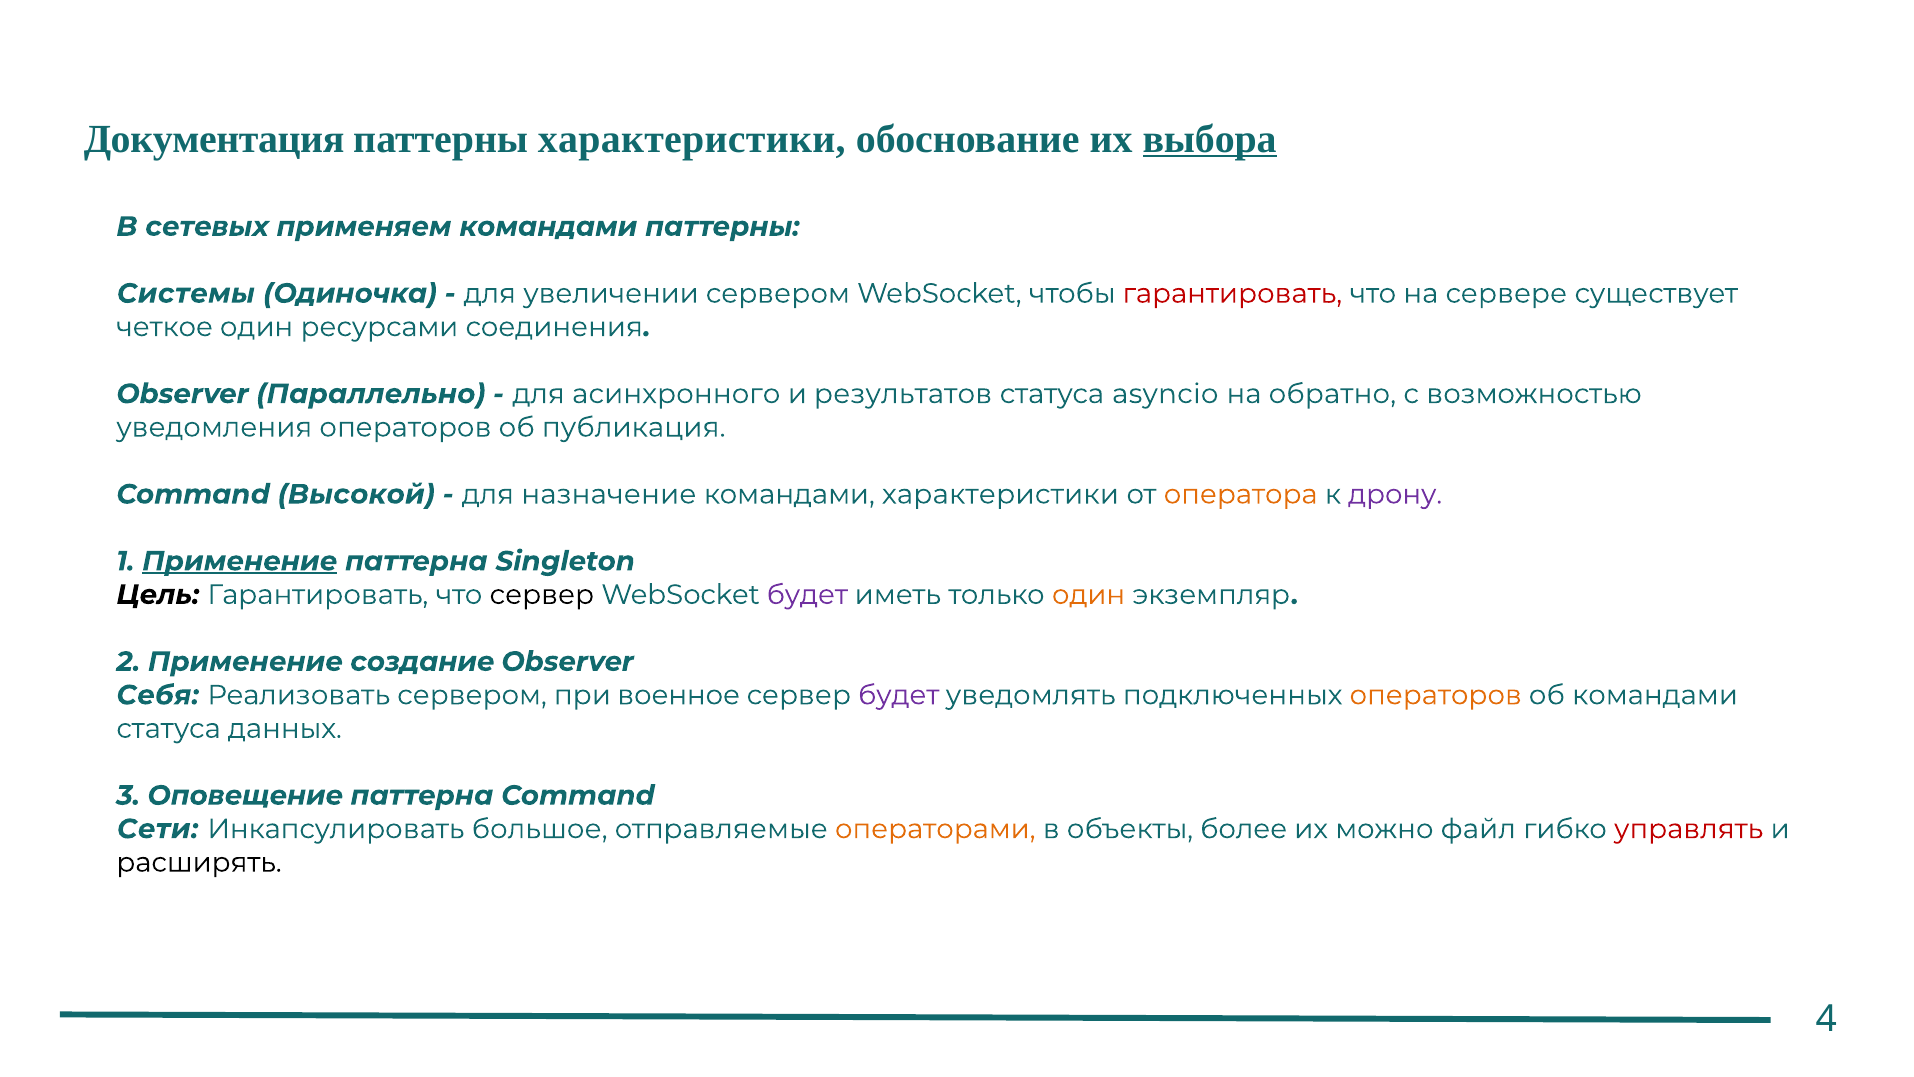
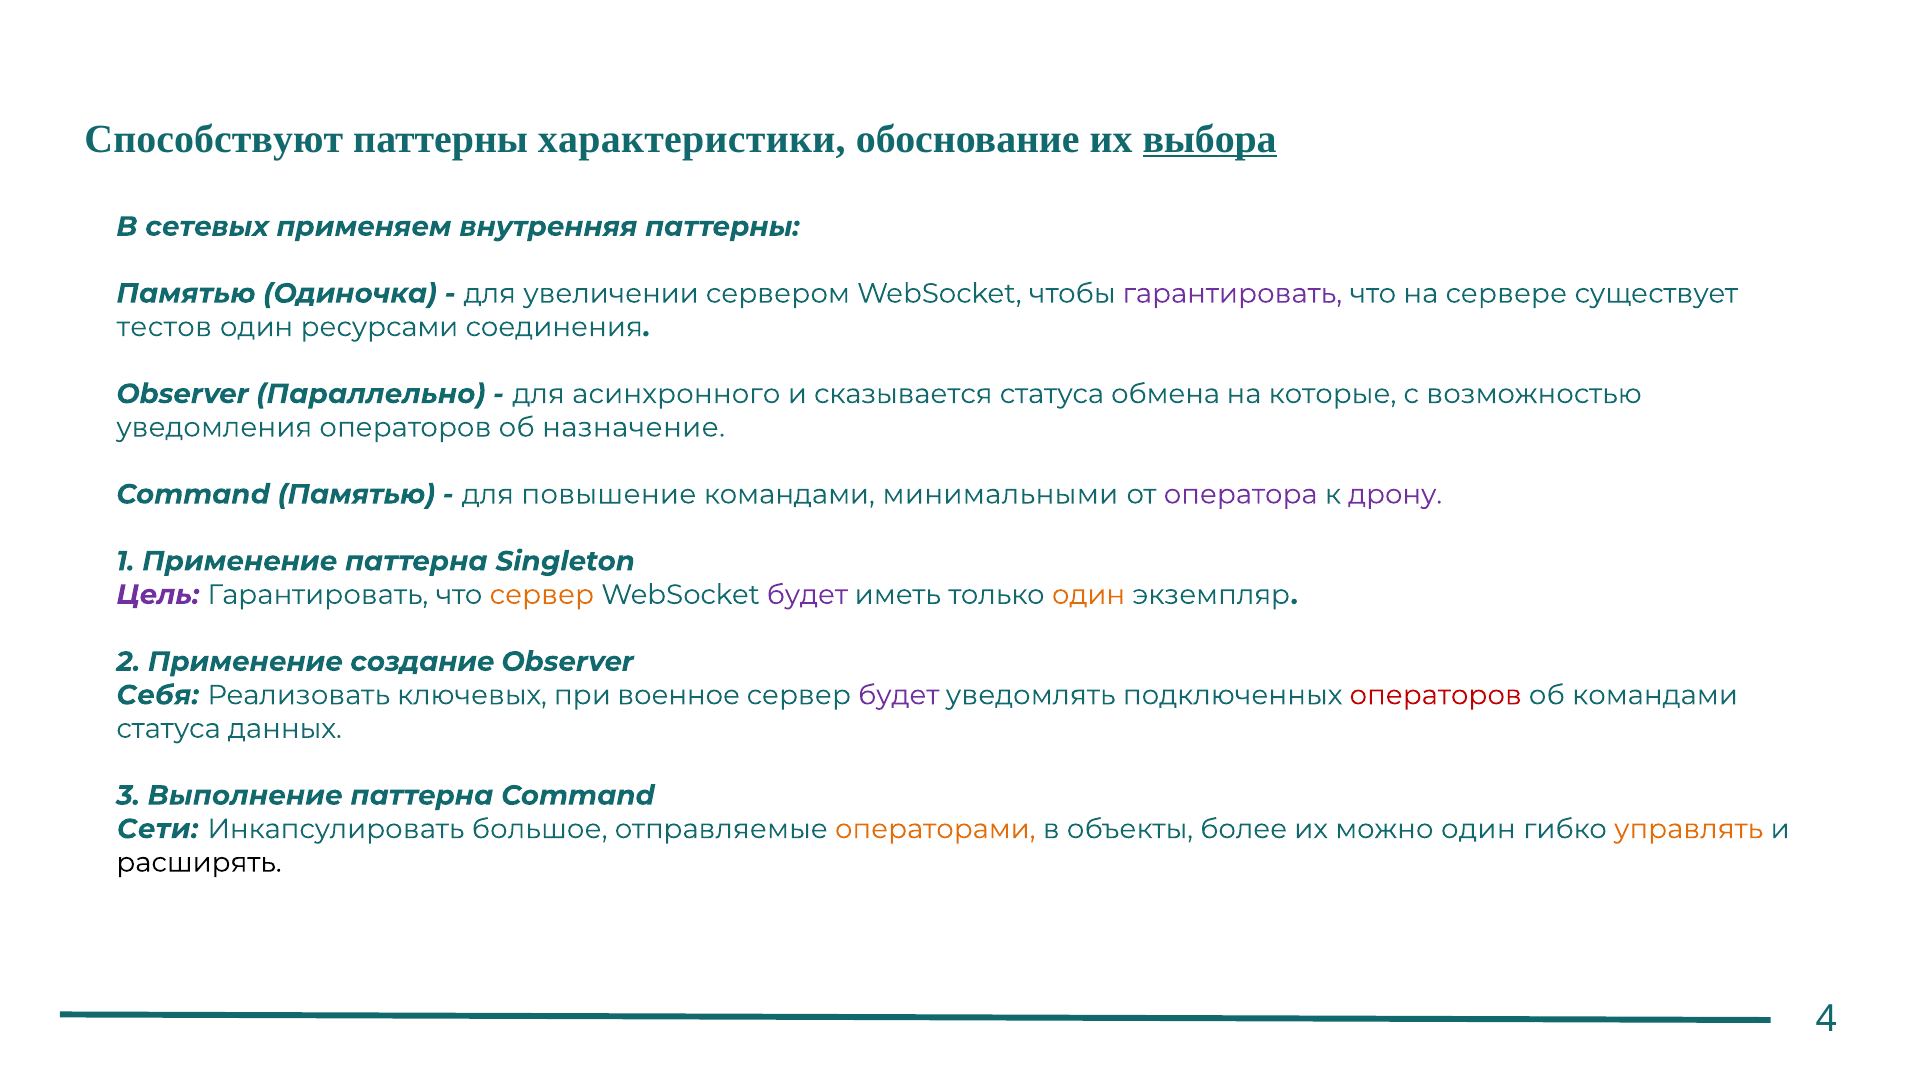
Документация: Документация -> Способствуют (214, 139)
применяем командами: командами -> внутренняя (548, 227)
Системы: Системы -> Памятью (186, 293)
гарантировать colour: red -> purple (1232, 293)
четкое: четкое -> тестов (164, 327)
результатов: результатов -> сказывается (903, 394)
asyncio: asyncio -> обмена (1165, 394)
обратно: обратно -> которые (1332, 394)
публикация: публикация -> назначение (634, 427)
Command Высокой: Высокой -> Памятью (356, 494)
назначение: назначение -> повышение (609, 494)
командами характеристики: характеристики -> минимальными (1000, 494)
оператора colour: orange -> purple (1241, 494)
Применение underline: present -> none (240, 561)
Цель colour: black -> purple (158, 595)
сервер colour: black -> orange (542, 595)
Реализовать сервером: сервером -> ключевых (472, 695)
операторов colour: orange -> red (1436, 695)
Оповещение: Оповещение -> Выполнение (245, 795)
можно файл: файл -> один (1478, 829)
управлять colour: red -> orange (1689, 829)
